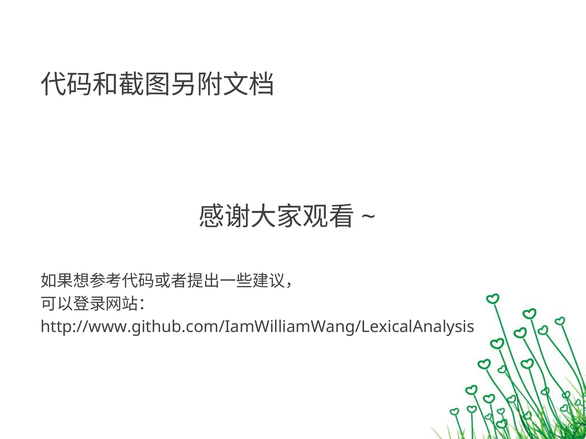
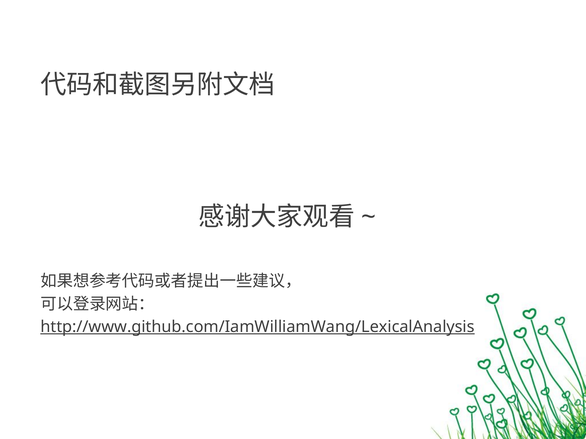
http://www.github.com/IamWilliamWang/LexicalAnalysis underline: none -> present (258, 327)
